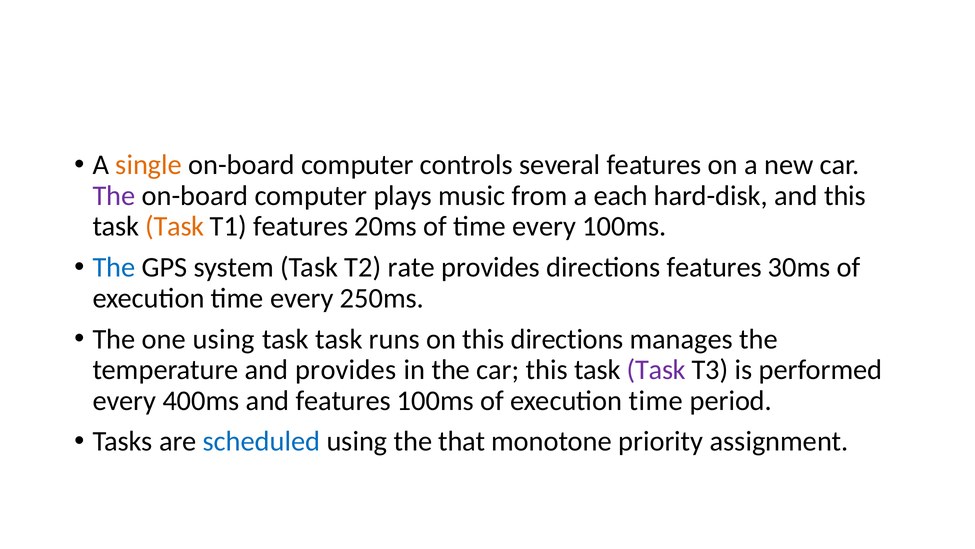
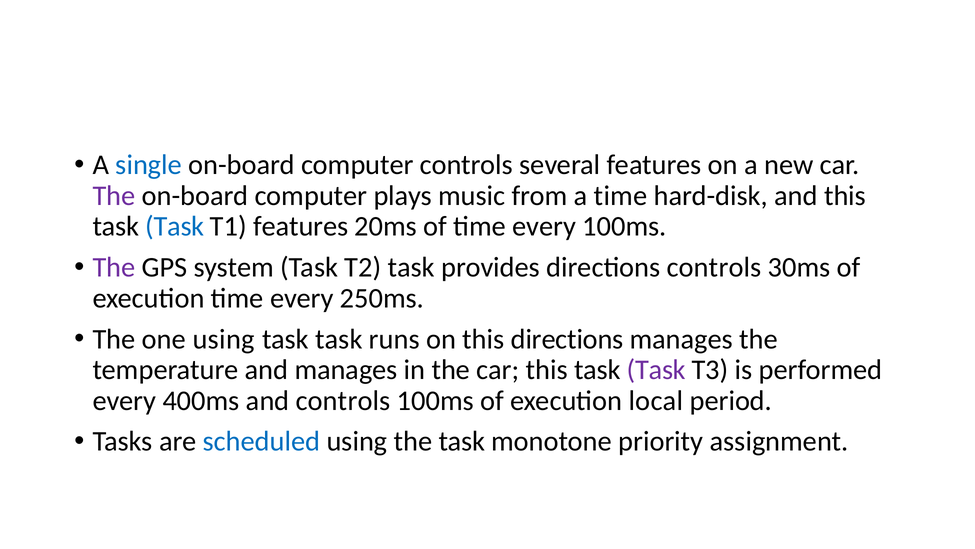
single colour: orange -> blue (149, 165)
a each: each -> time (621, 196)
Task colour: orange -> blue (175, 226)
The colour: blue -> purple (114, 267)
T2 rate: rate -> task (411, 267)
directions features: features -> controls (714, 267)
and provides: provides -> manages (346, 369)
and features: features -> controls (343, 400)
100ms of execution time: time -> local (656, 400)
the that: that -> task (462, 441)
